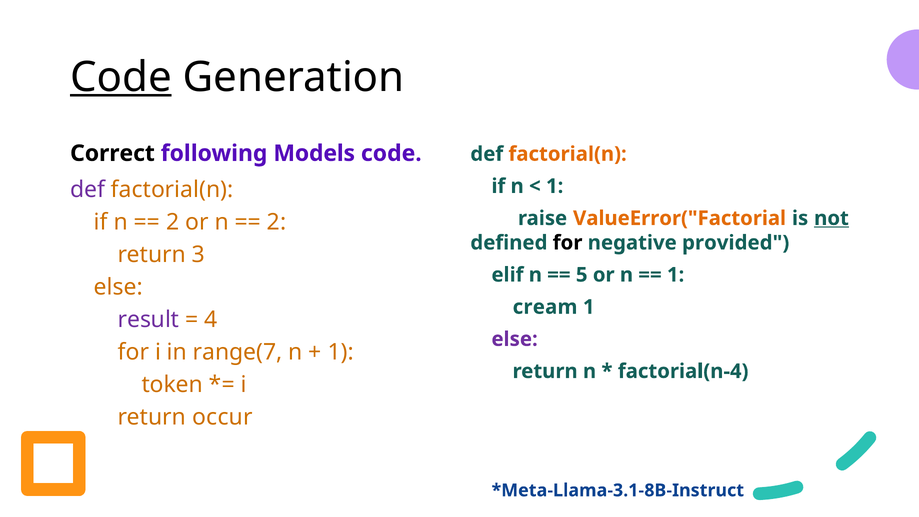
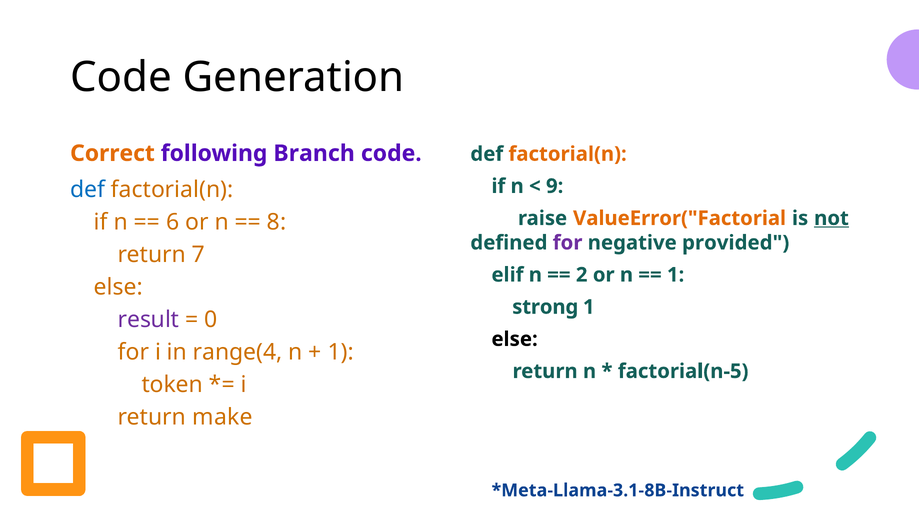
Code underline: present -> none (121, 77)
Correct colour: black -> orange (112, 153)
Models: Models -> Branch (314, 153)
1: 1 -> 9 (555, 186)
def colour: purple -> blue (88, 190)
2: 2 -> 6 (173, 222)
2: 2 -> 8 (277, 222)
for colour: black -> purple (568, 243)
3: 3 -> 7 (198, 255)
5: 5 -> 2 (582, 275)
cream: cream -> strong (545, 307)
4: 4 -> 0 (211, 320)
else colour: purple -> black (515, 339)
range(7: range(7 -> range(4 (238, 352)
factorial(n-4: factorial(n-4 -> factorial(n-5 (683, 371)
occur: occur -> make (222, 417)
